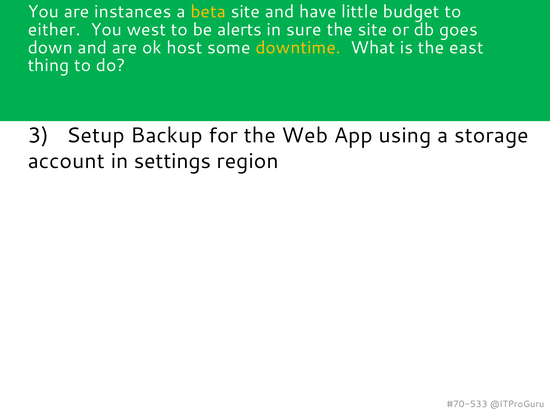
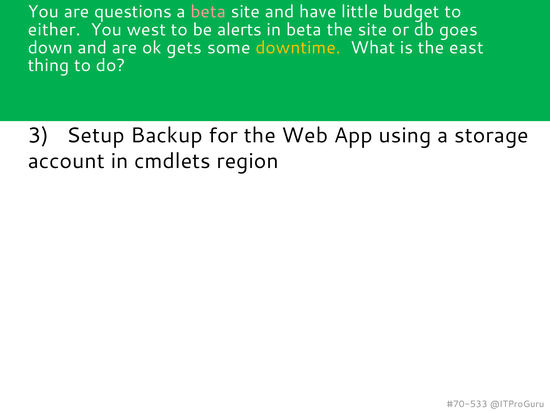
instances: instances -> questions (133, 12)
beta colour: yellow -> pink (208, 12)
in sure: sure -> beta (304, 30)
host: host -> gets (184, 48)
settings: settings -> cmdlets (172, 161)
